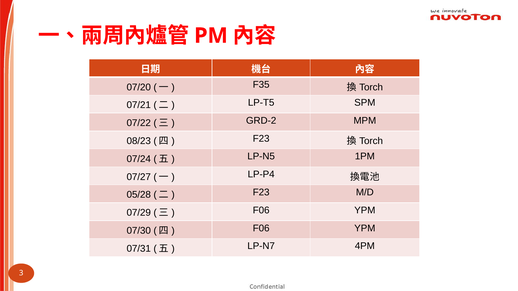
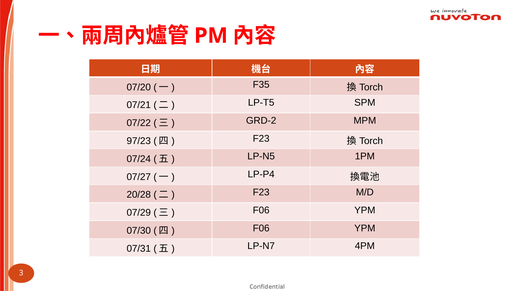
08/23: 08/23 -> 97/23 (139, 141)
05/28: 05/28 -> 20/28 (139, 195)
